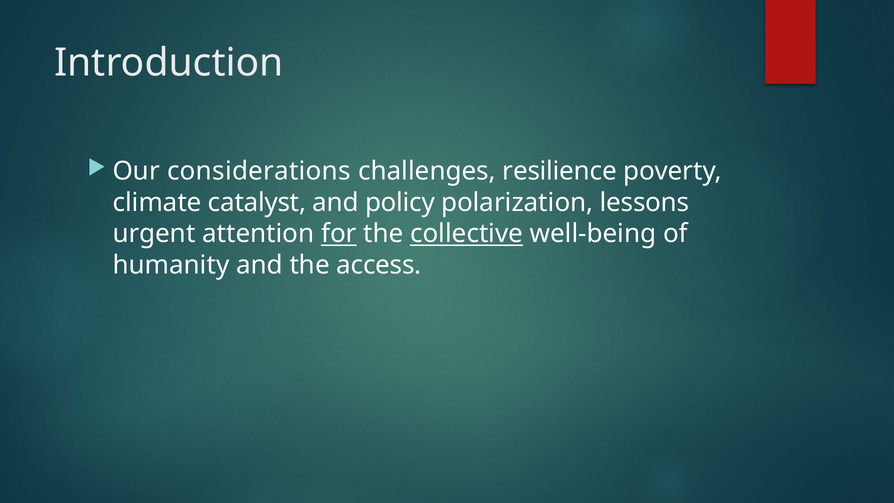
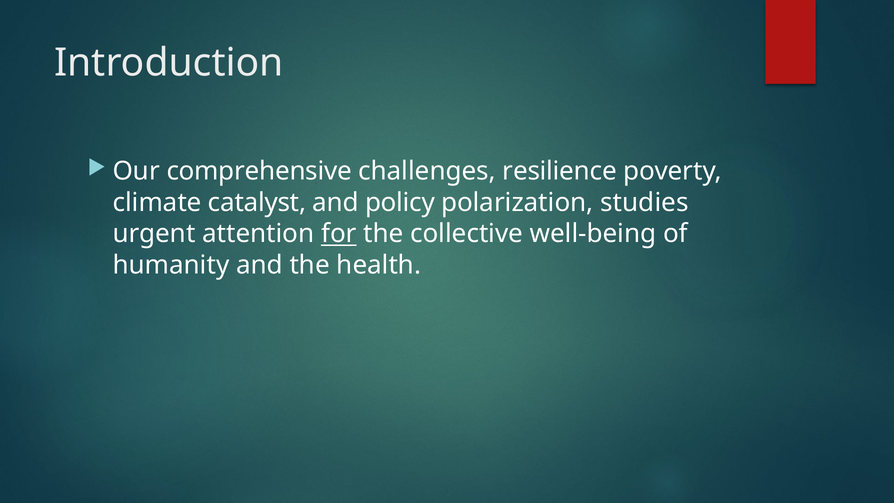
considerations: considerations -> comprehensive (259, 171)
lessons: lessons -> studies (644, 203)
collective underline: present -> none (467, 234)
access: access -> health (379, 265)
